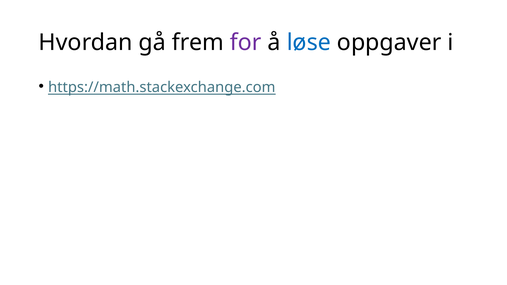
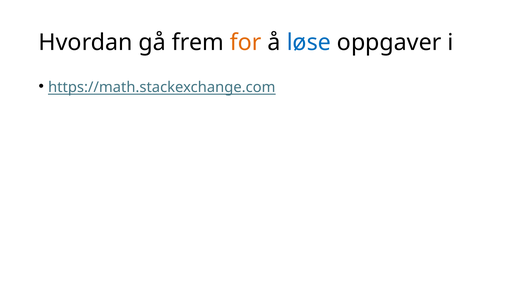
for colour: purple -> orange (246, 43)
